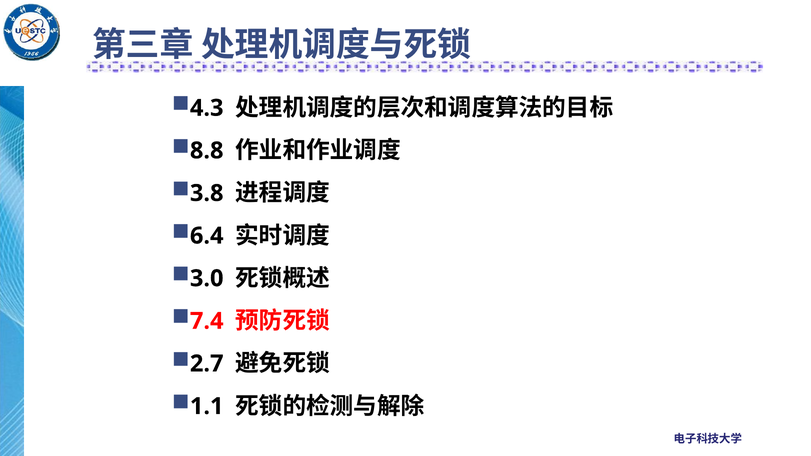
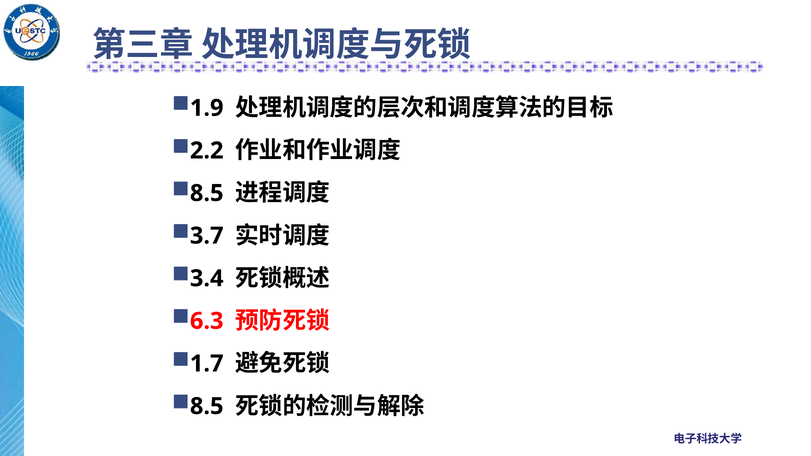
4.3: 4.3 -> 1.9 (207, 108)
8.8: 8.8 -> 2.2 (207, 151)
3.8: 3.8 -> 8.5 (207, 193)
6.4: 6.4 -> 3.7 (207, 236)
3.0: 3.0 -> 3.4 (207, 279)
7.4: 7.4 -> 6.3 (207, 321)
2.7: 2.7 -> 1.7 (207, 364)
1.1: 1.1 -> 8.5 (207, 406)
